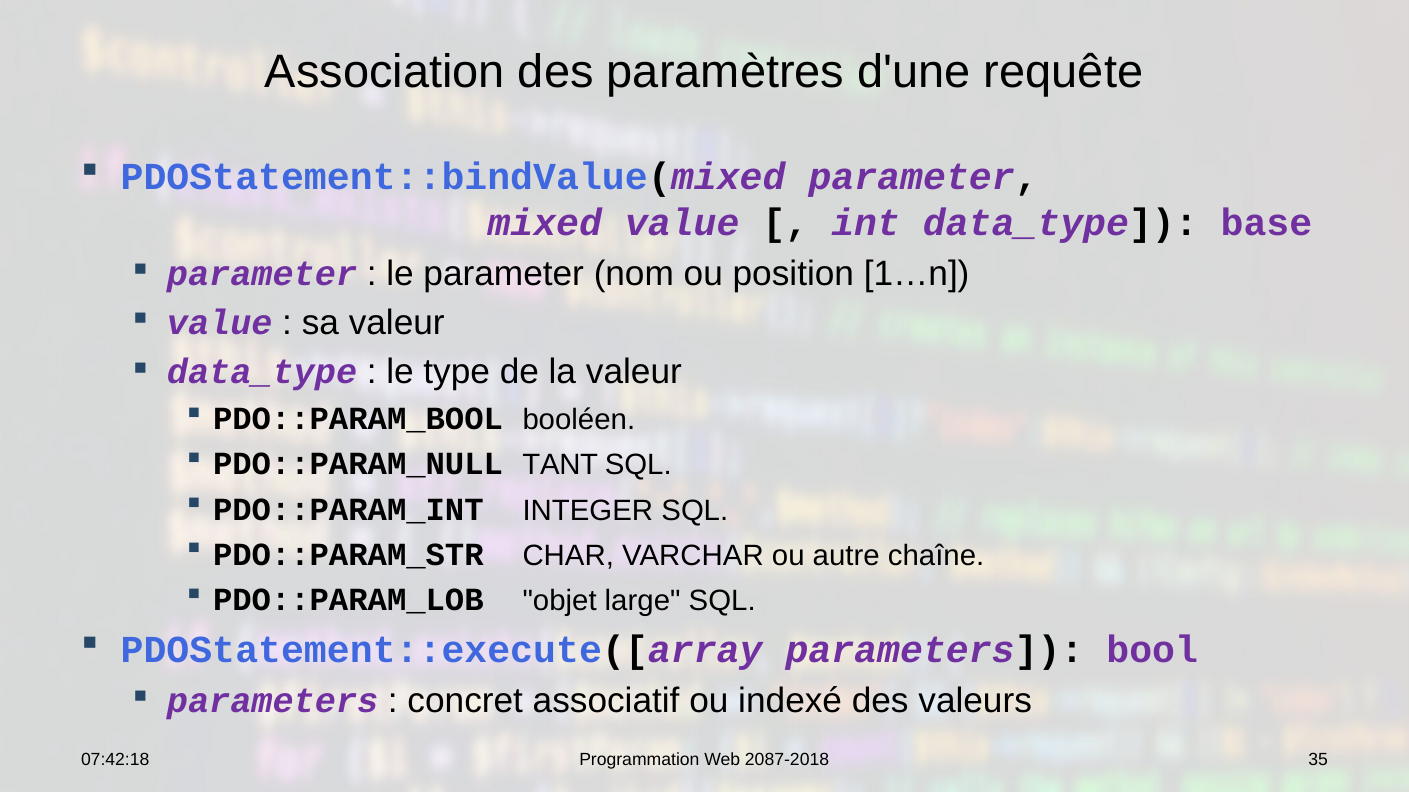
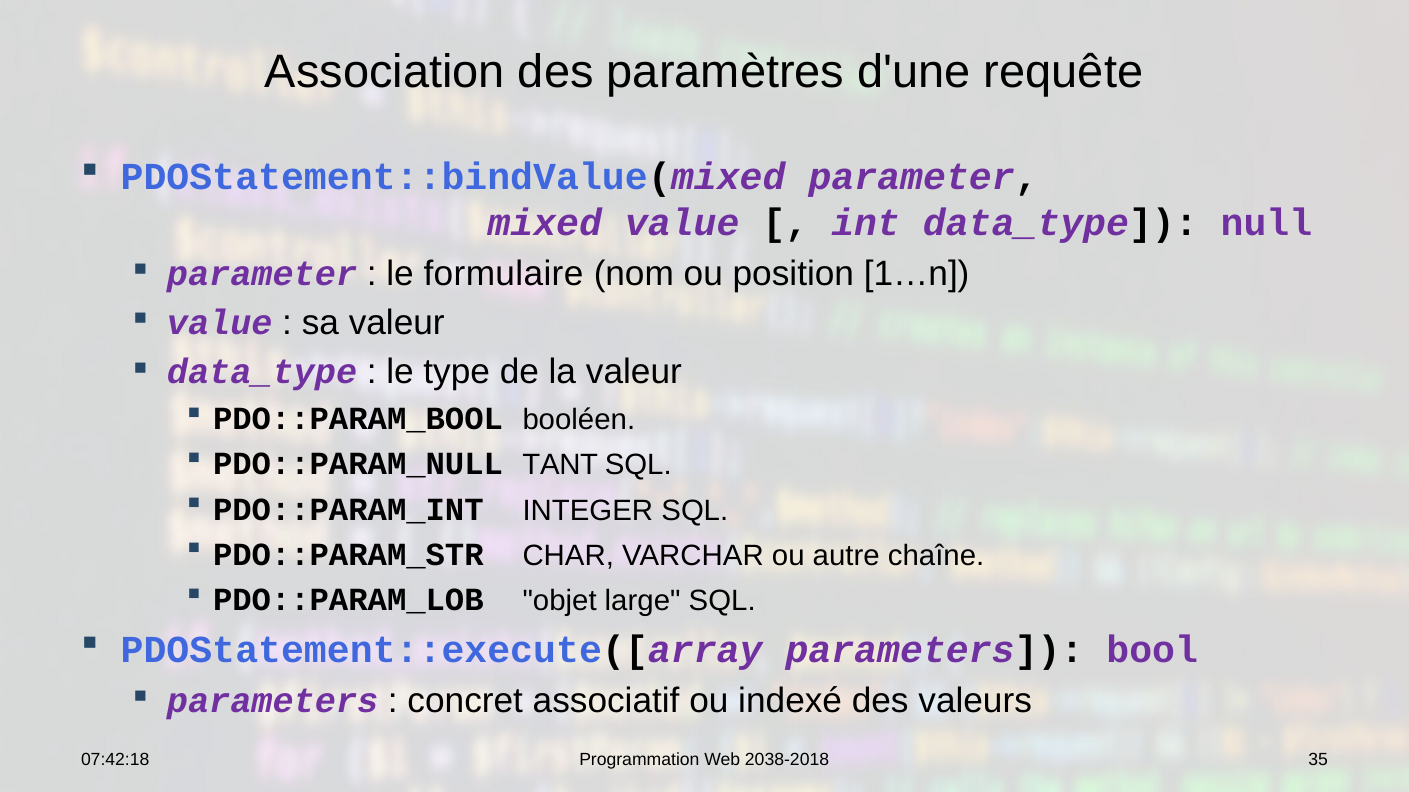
base: base -> null (1266, 223)
le parameter: parameter -> formulaire (504, 274)
2087-2018: 2087-2018 -> 2038-2018 (787, 760)
